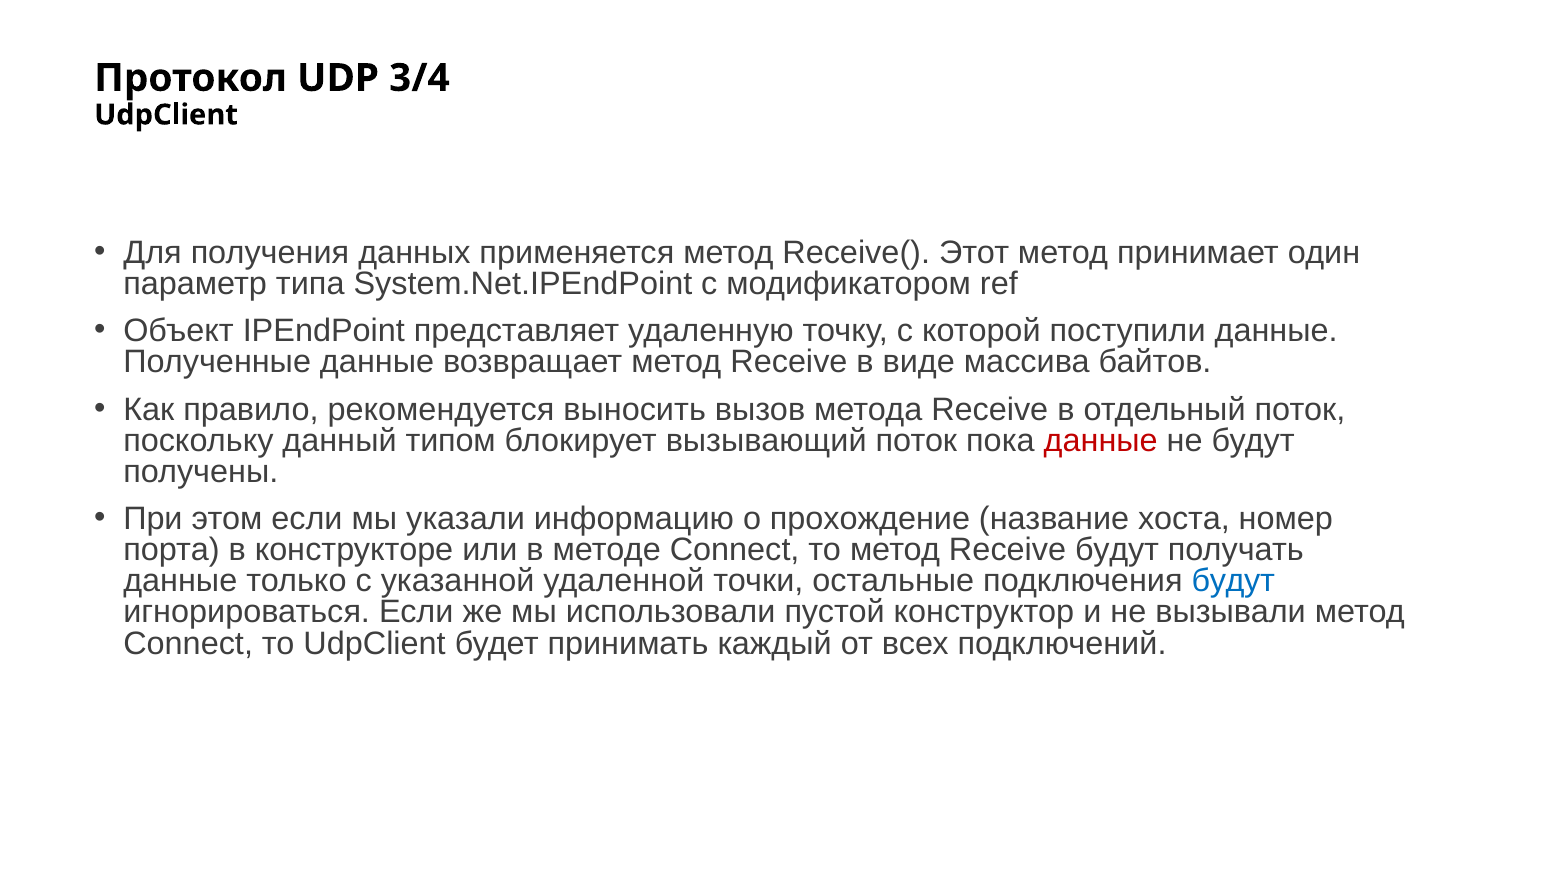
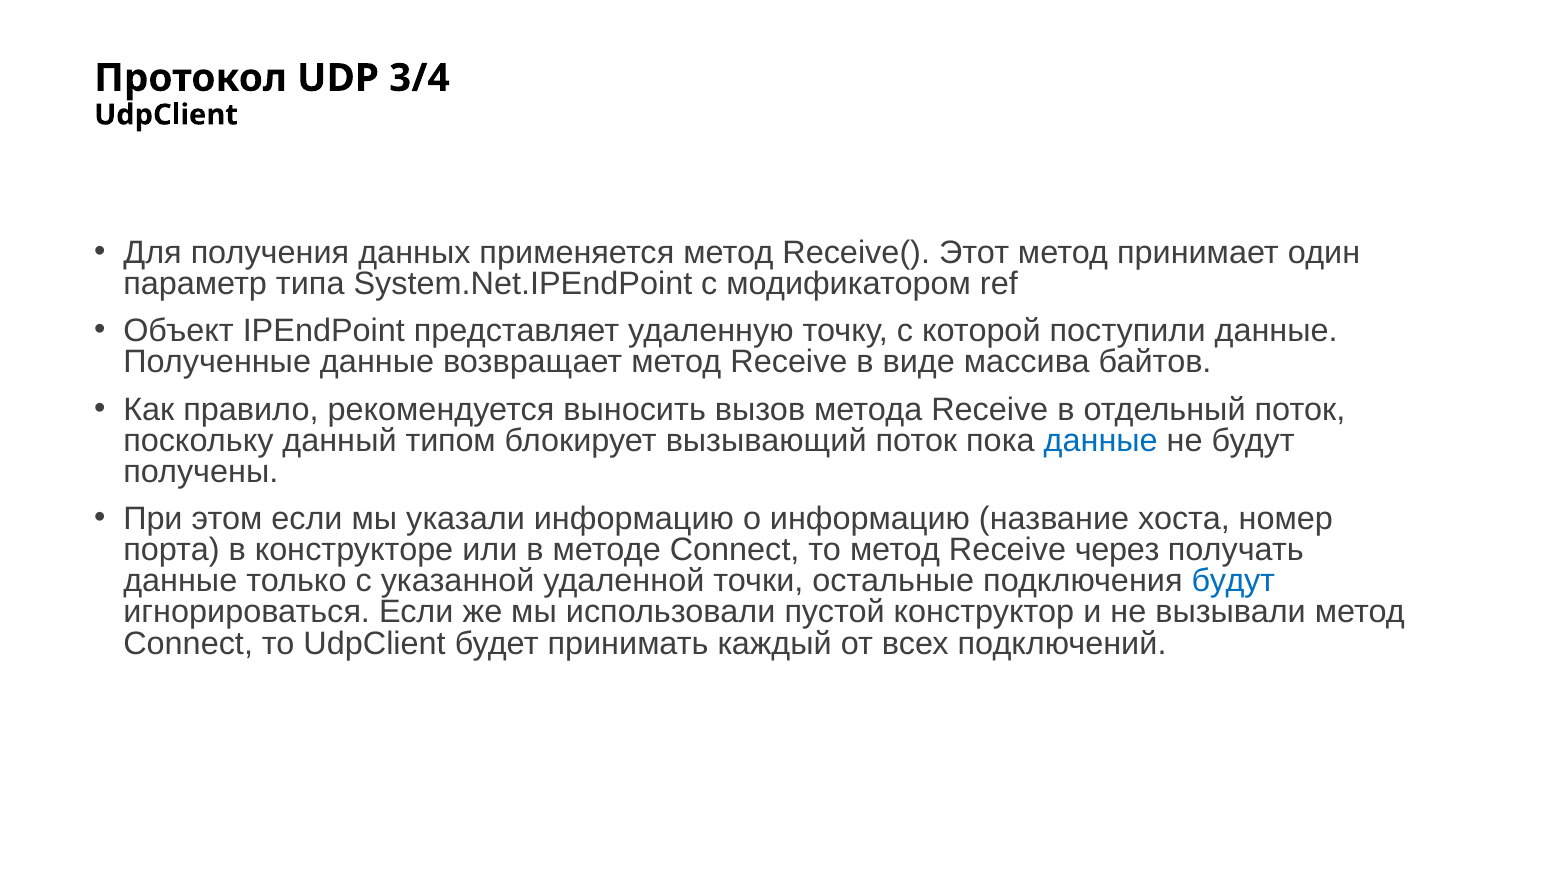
данные colour: red -> blue (1101, 441)
о прохождение: прохождение -> информацию (870, 519)
Receive будут: будут -> через (1117, 550)
